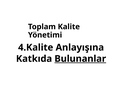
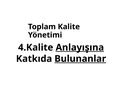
Anlayışına underline: none -> present (80, 47)
